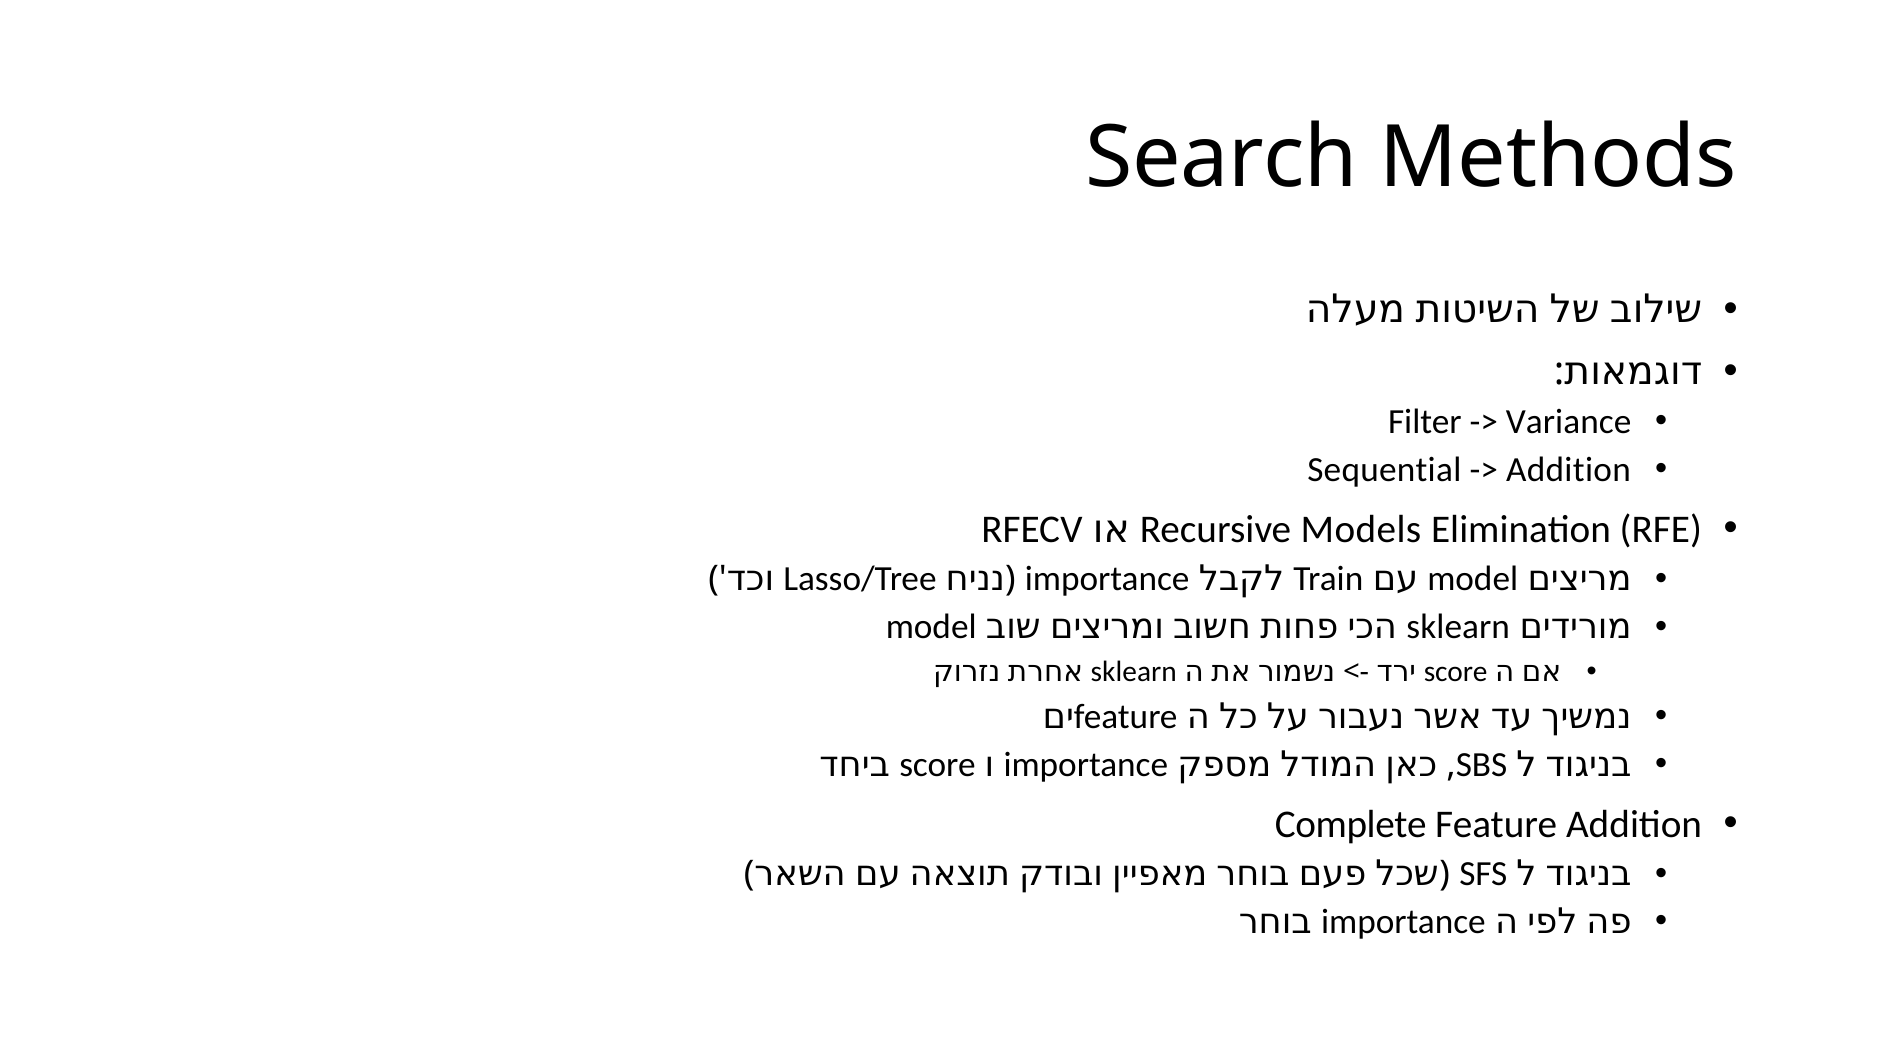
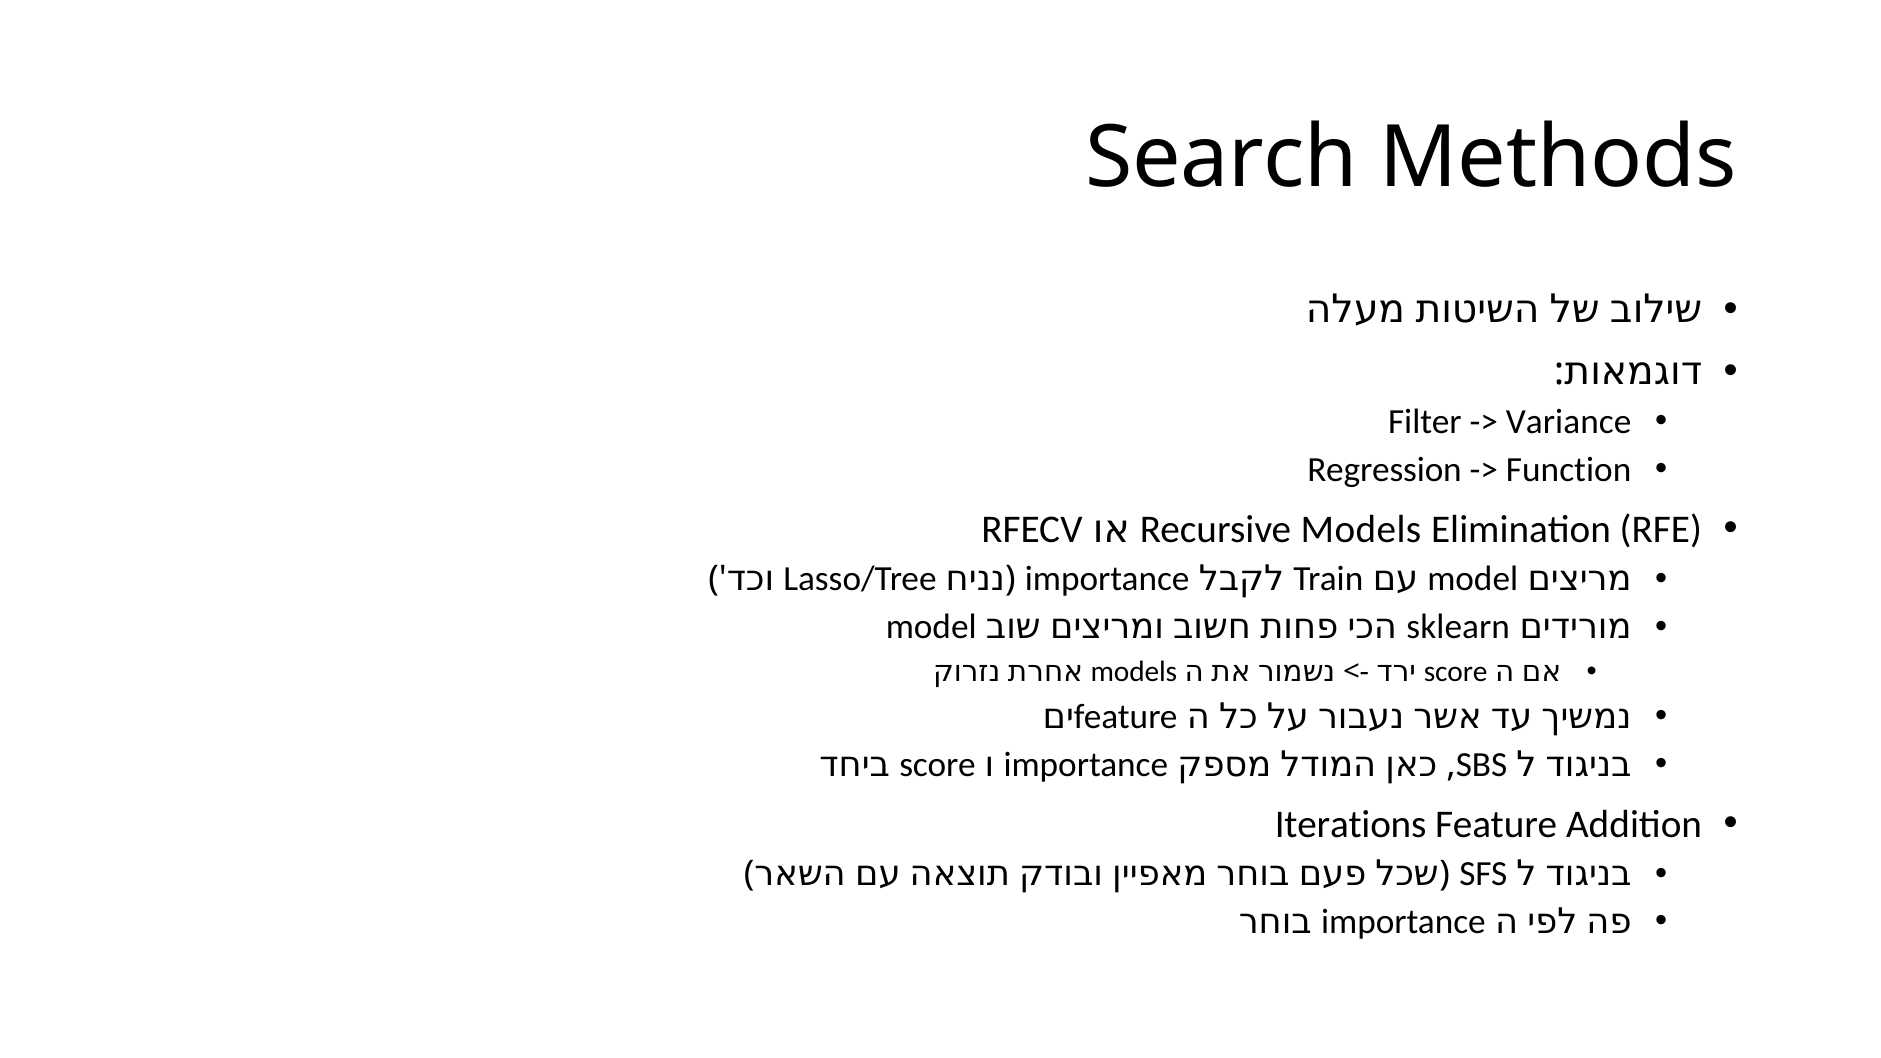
Sequential: Sequential -> Regression (1385, 469)
Addition: Addition -> Function (1569, 469)
sklearn: sklearn -> models (1134, 672)
Complete: Complete -> Iterations (1351, 824)
